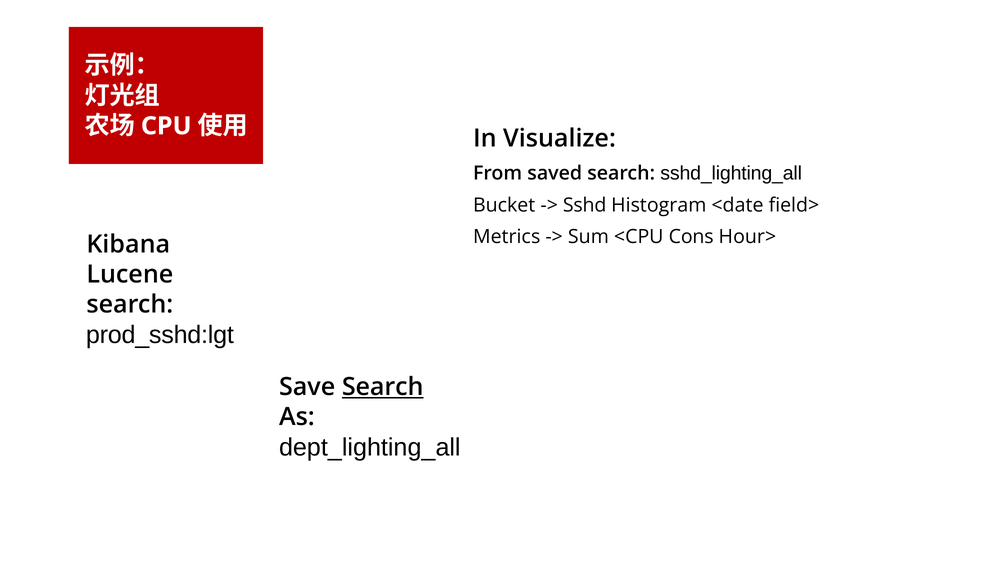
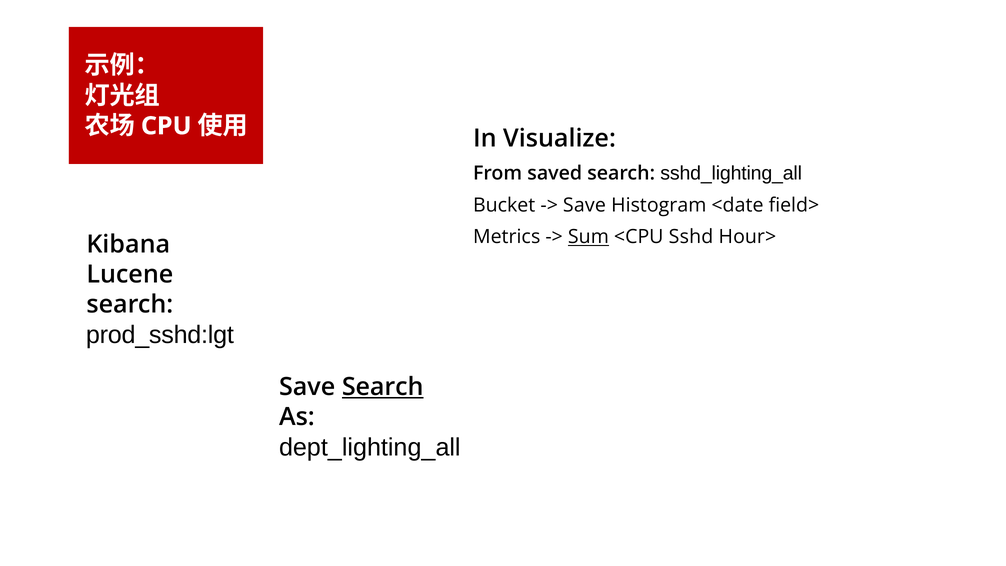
Sshd: Sshd -> Save (584, 205)
Sum underline: none -> present (588, 237)
Cons: Cons -> Sshd (691, 237)
